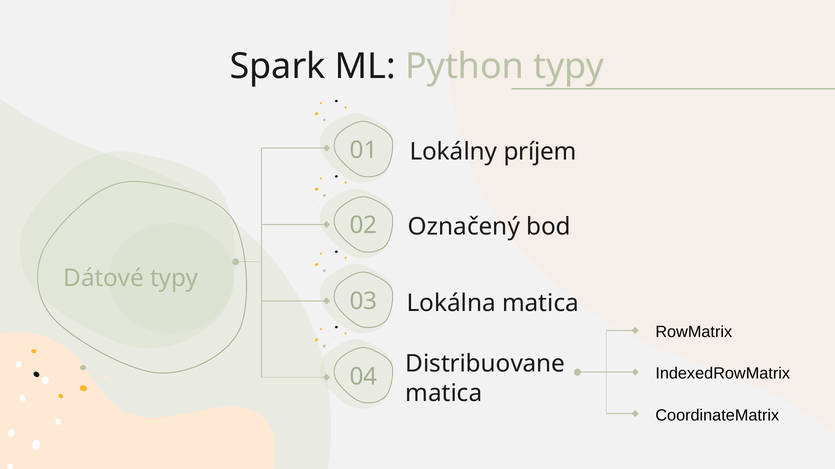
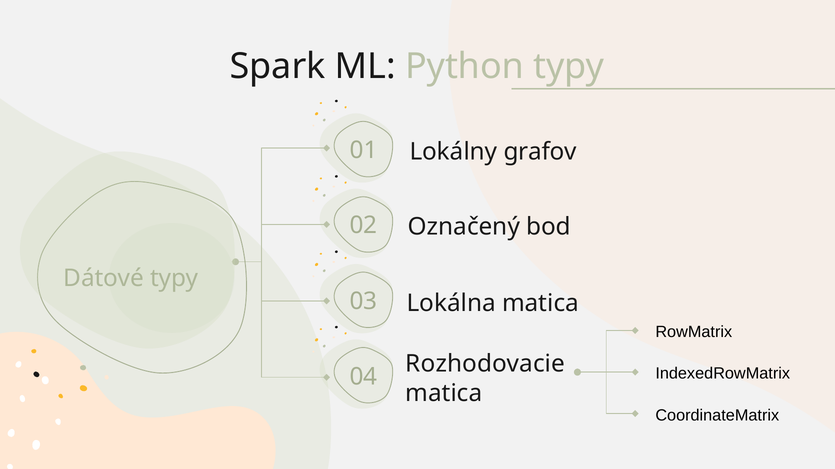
príjem: príjem -> grafov (540, 152)
Distribuovane: Distribuovane -> Rozhodovacie (485, 364)
